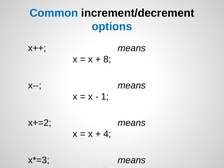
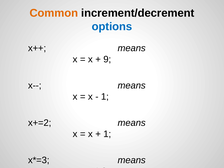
Common colour: blue -> orange (54, 13)
8: 8 -> 9 (107, 59)
4: 4 -> 1 (107, 134)
